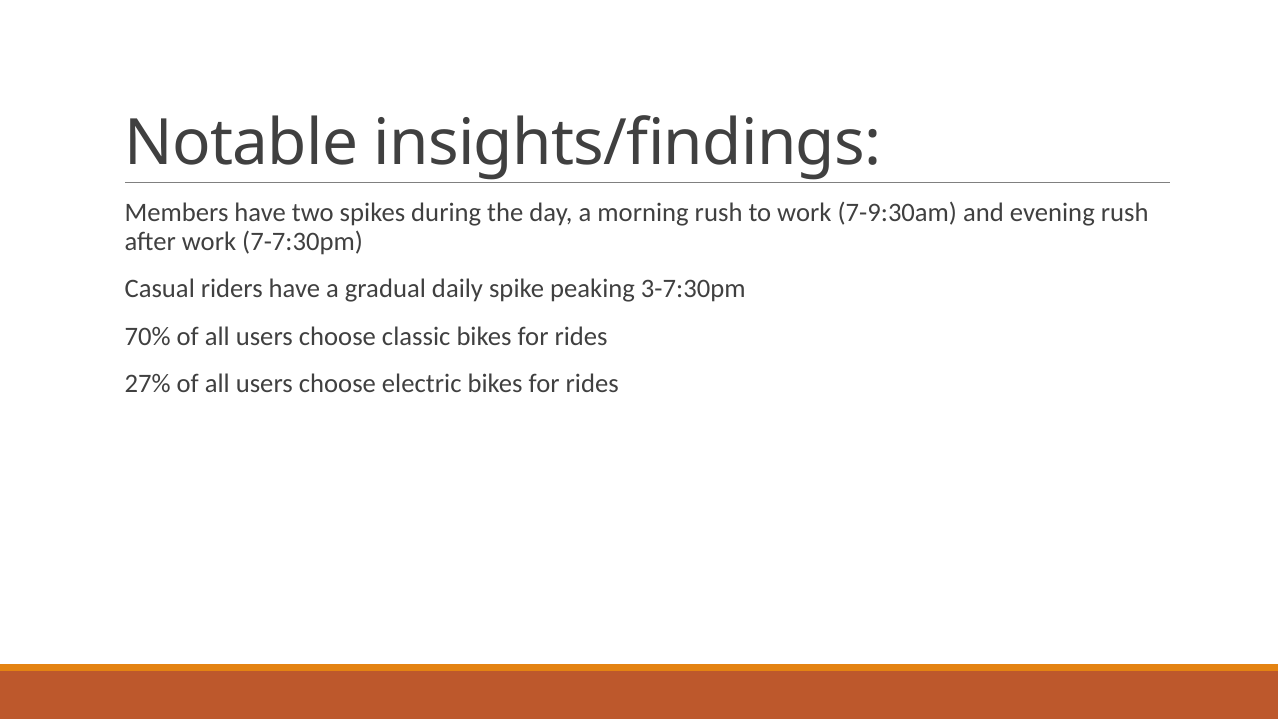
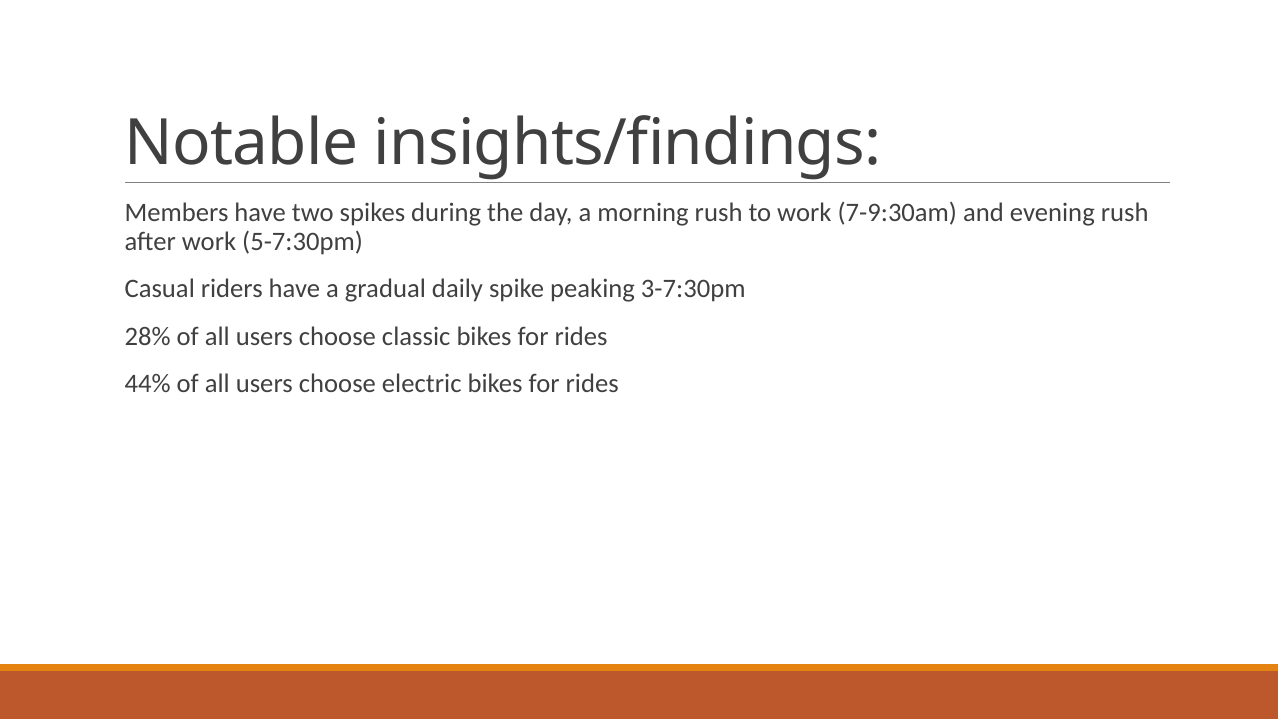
7-7:30pm: 7-7:30pm -> 5-7:30pm (303, 241)
70%: 70% -> 28% (148, 336)
27%: 27% -> 44% (148, 384)
